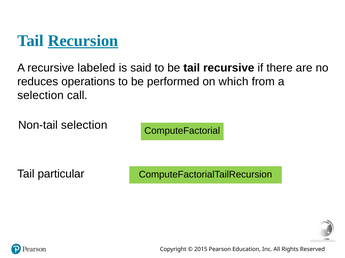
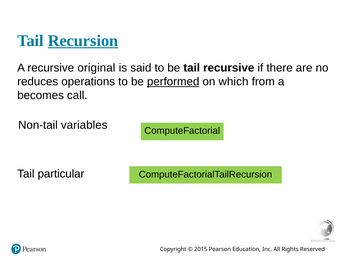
labeled: labeled -> original (96, 68)
performed underline: none -> present (173, 82)
selection: selection -> becomes (41, 96)
Non-tail selection: selection -> variables (84, 125)
